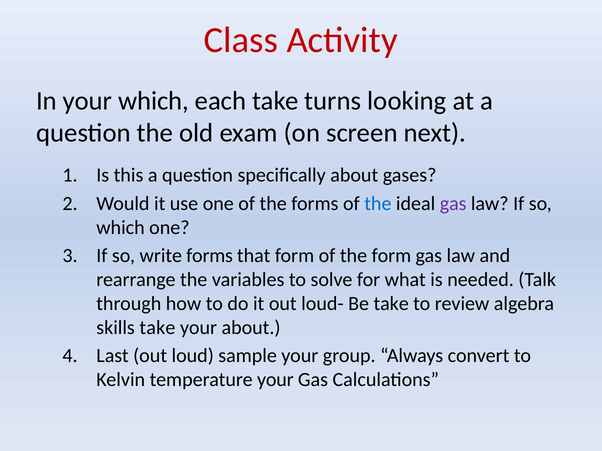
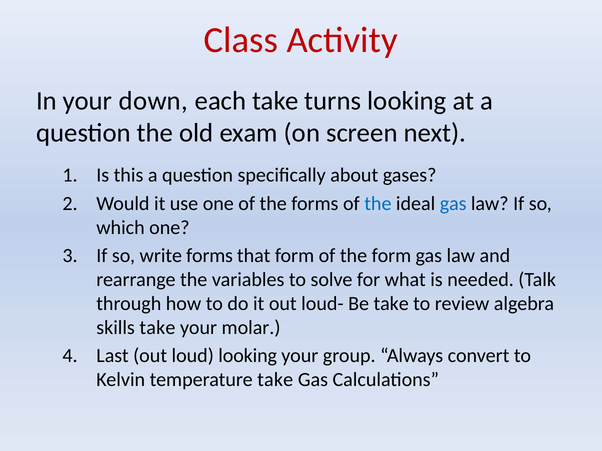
your which: which -> down (153, 101)
gas colour: purple -> blue (453, 204)
your about: about -> molar (251, 328)
loud sample: sample -> looking (248, 356)
temperature your: your -> take (275, 380)
